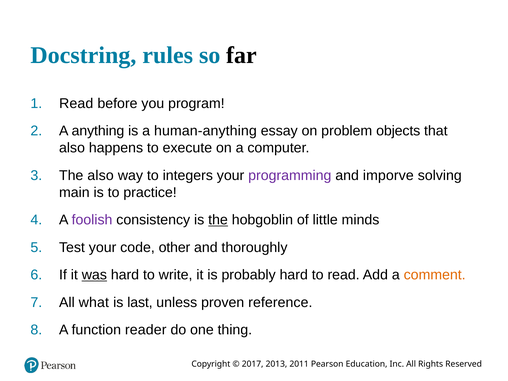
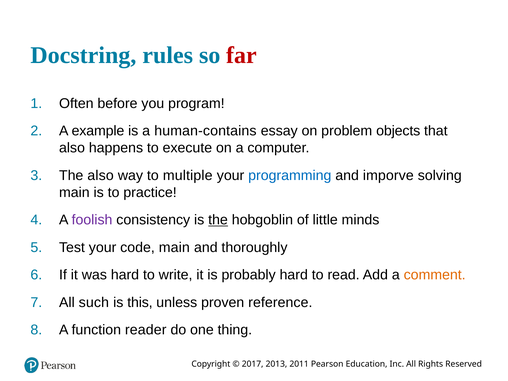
far colour: black -> red (242, 55)
Read: Read -> Often (76, 103)
anything: anything -> example (98, 131)
human-anything: human-anything -> human-contains (205, 131)
integers: integers -> multiple (188, 175)
programming colour: purple -> blue (290, 175)
code other: other -> main (174, 247)
was underline: present -> none (94, 275)
what: what -> such (94, 302)
last: last -> this (140, 302)
